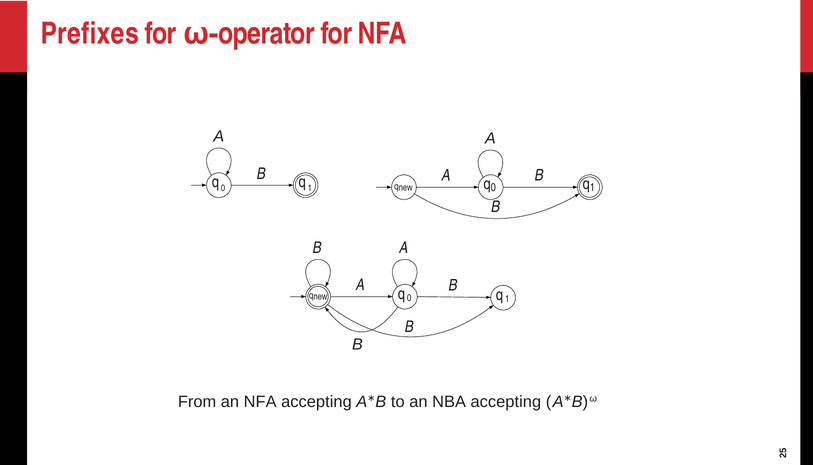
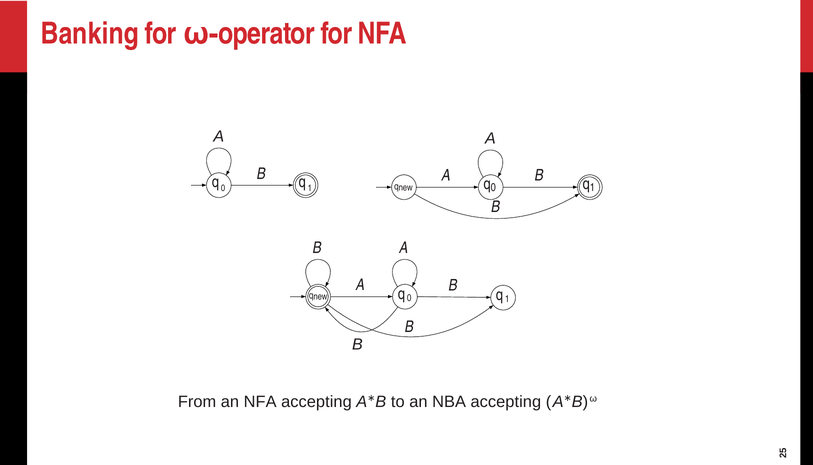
Prefixes: Prefixes -> Banking (90, 34)
